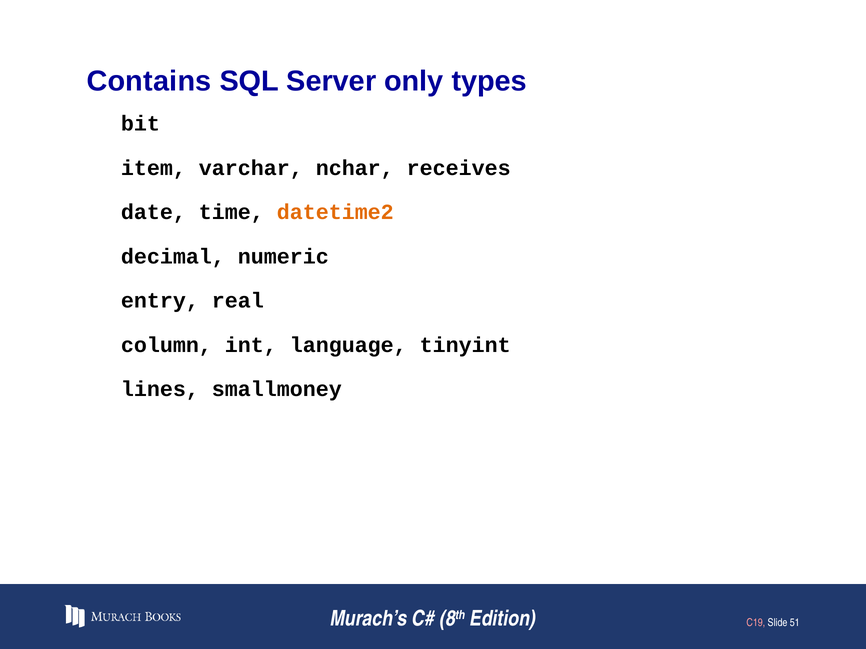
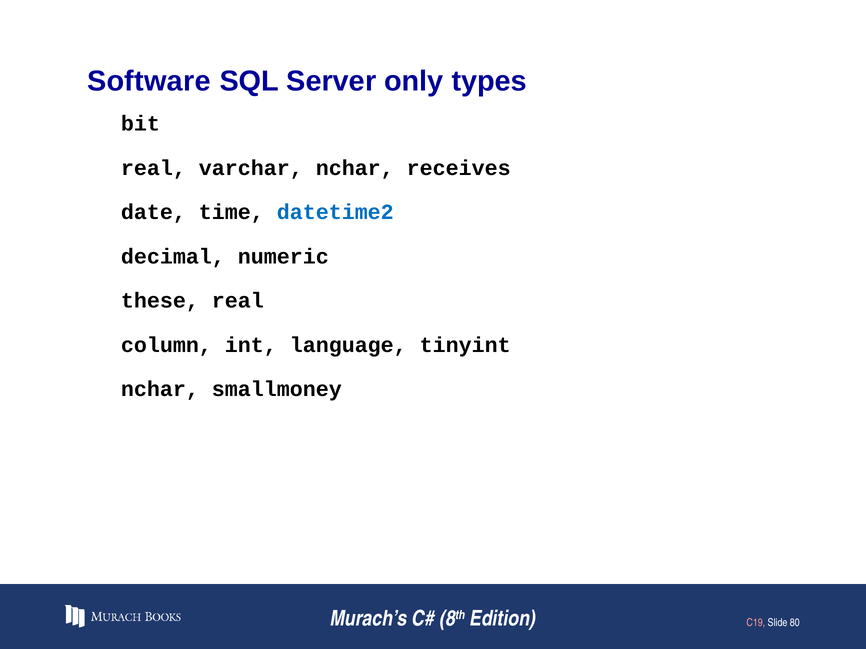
Contains: Contains -> Software (149, 81)
item: item -> real (153, 168)
datetime2 colour: orange -> blue (335, 212)
entry: entry -> these (160, 301)
lines: lines -> nchar (160, 389)
51: 51 -> 80 (795, 623)
